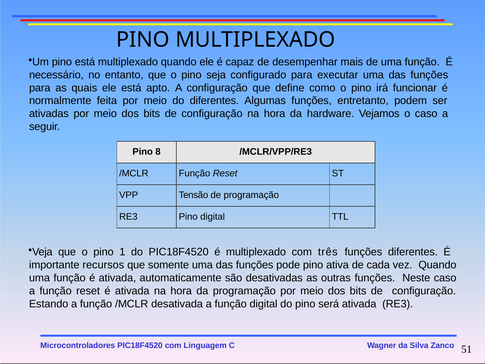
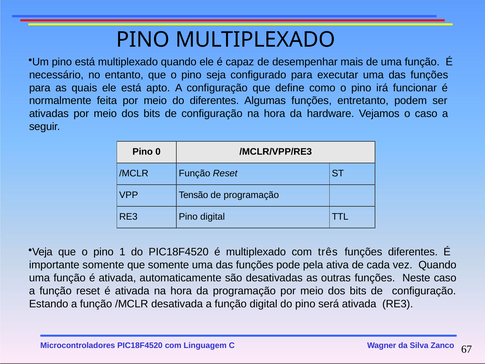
8: 8 -> 0 (158, 151)
importante recursos: recursos -> somente (103, 265)
pode pino: pino -> pela (313, 265)
51: 51 -> 67 (467, 349)
